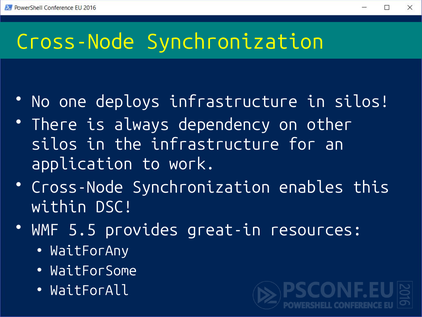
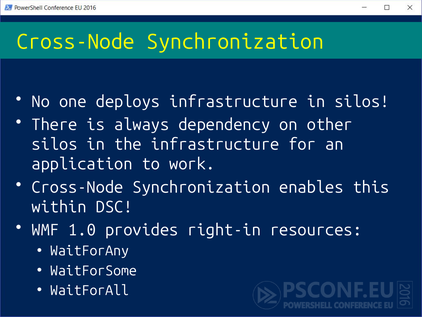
5.5: 5.5 -> 1.0 (82, 230)
great-in: great-in -> right-in (224, 230)
